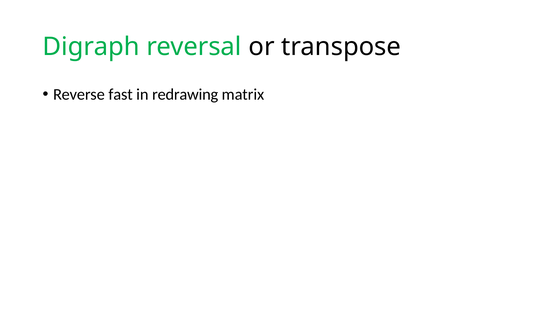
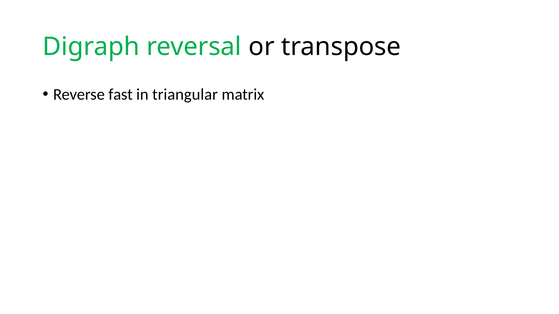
redrawing: redrawing -> triangular (185, 95)
